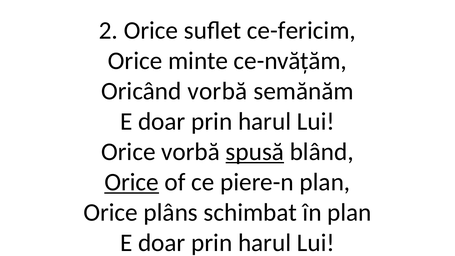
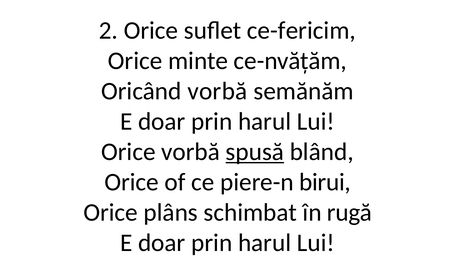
Orice underline: present -> none (132, 182)
piere-n plan: plan -> birui (325, 182)
în plan: plan -> rugă (349, 212)
